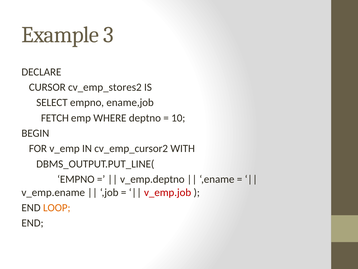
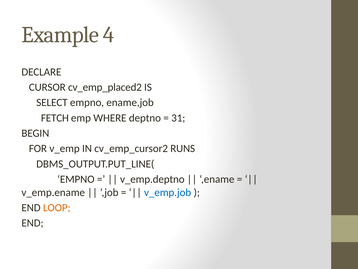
3: 3 -> 4 (109, 35)
cv_emp_stores2: cv_emp_stores2 -> cv_emp_placed2 (105, 87)
10: 10 -> 31 (178, 118)
WITH: WITH -> RUNS (183, 148)
v_emp.job colour: red -> blue (168, 192)
